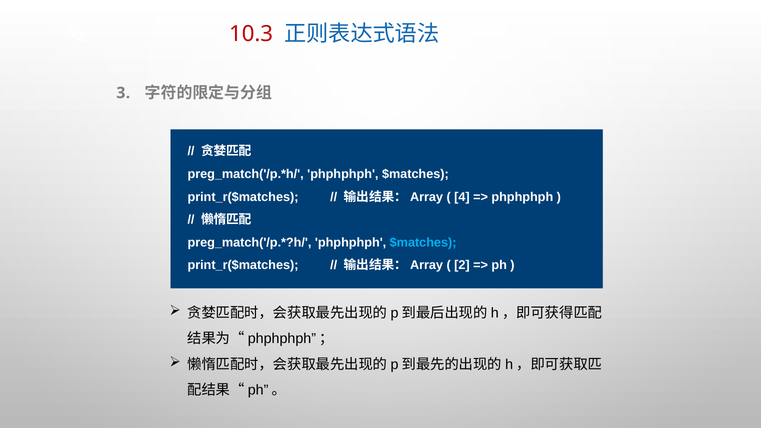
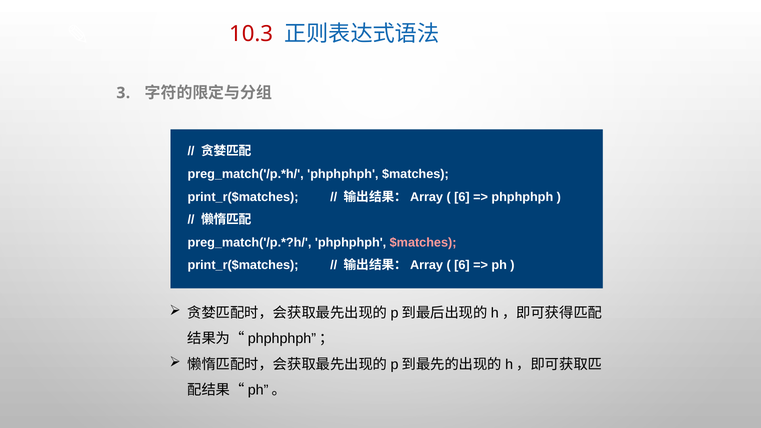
4: 4 -> 6 (462, 197)
$matches colour: light blue -> pink (423, 242)
2: 2 -> 6 (462, 265)
